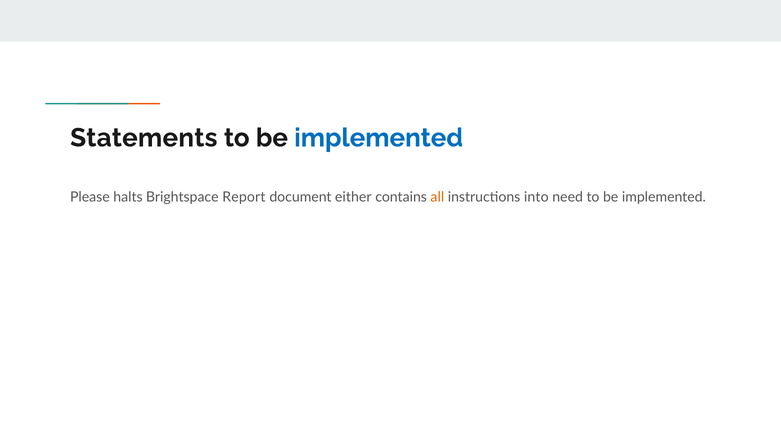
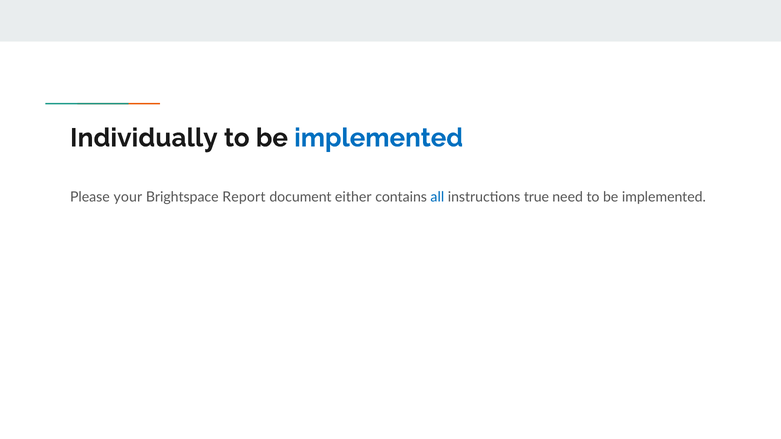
Statements: Statements -> Individually (144, 138)
halts: halts -> your (128, 197)
all colour: orange -> blue (437, 197)
into: into -> true (536, 197)
